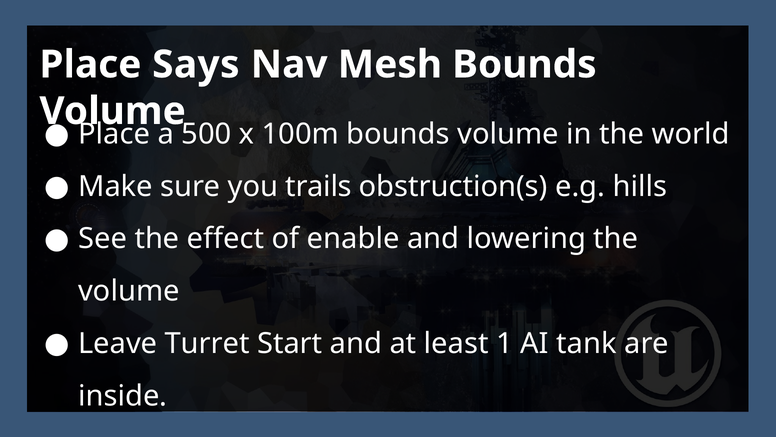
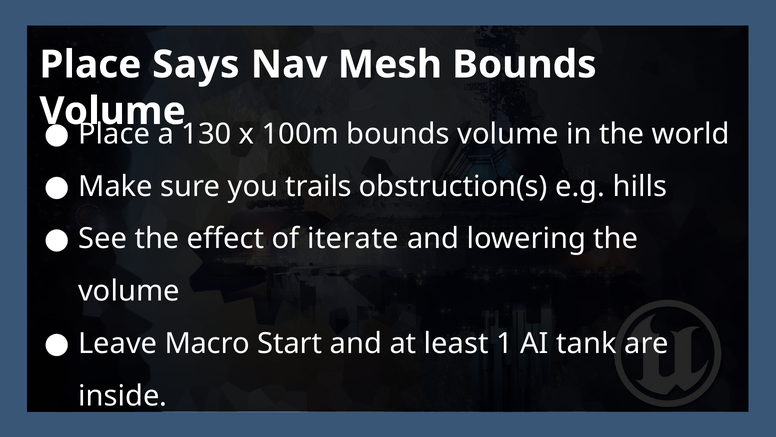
500: 500 -> 130 (206, 134)
enable: enable -> iterate (353, 239)
Turret: Turret -> Macro (207, 343)
